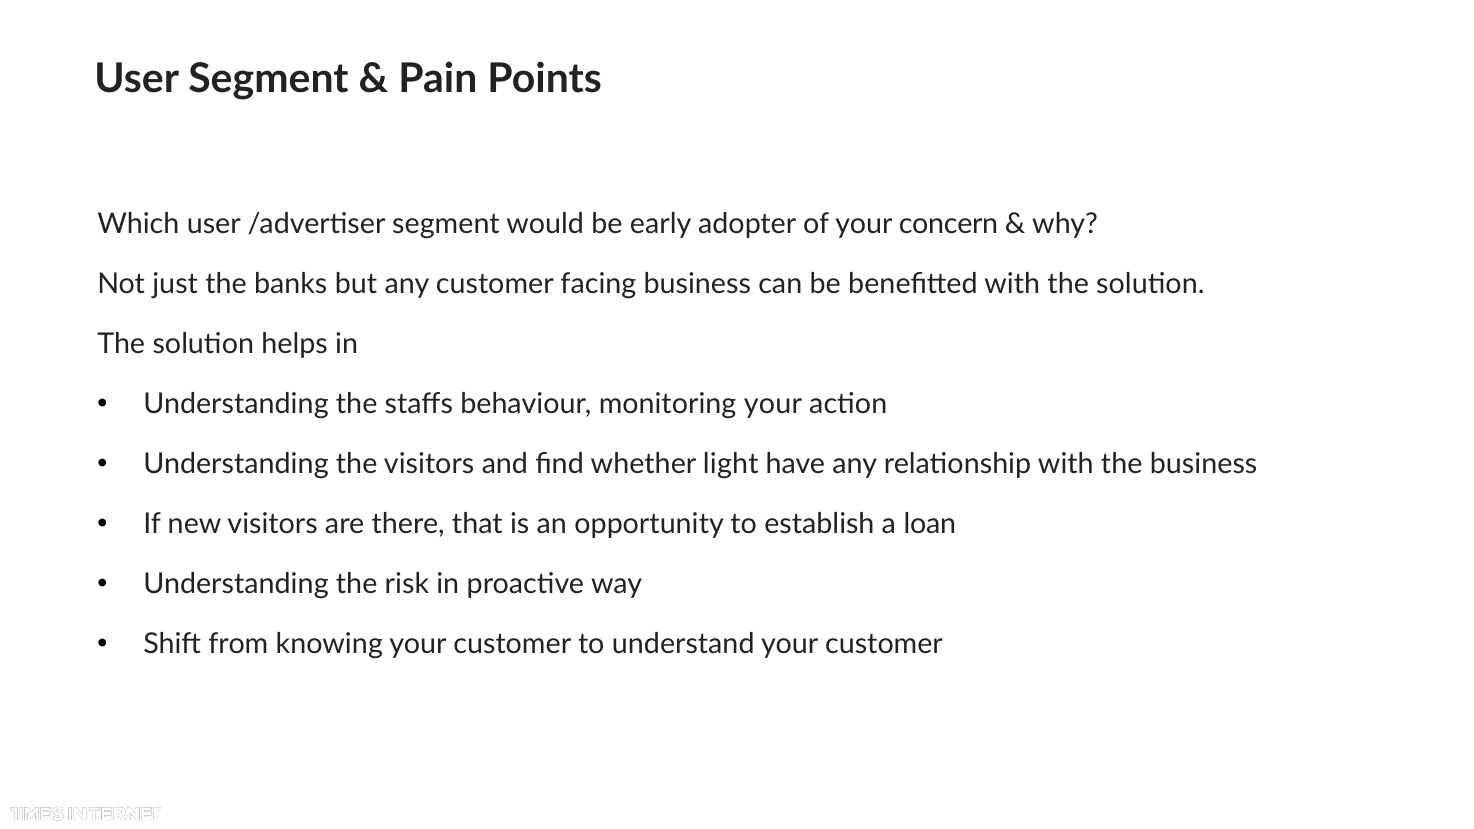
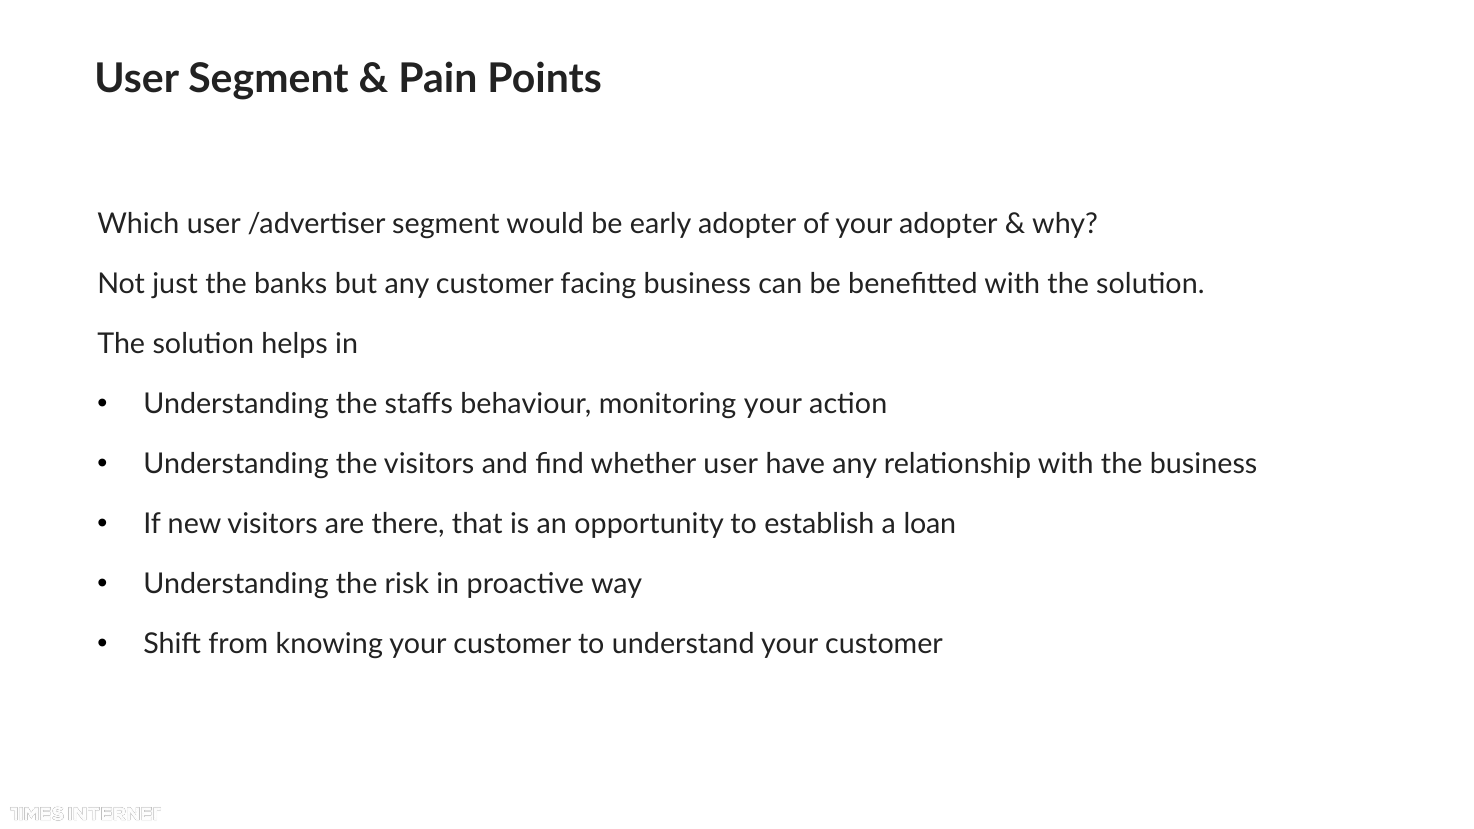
your concern: concern -> adopter (948, 225)
whether light: light -> user (731, 465)
